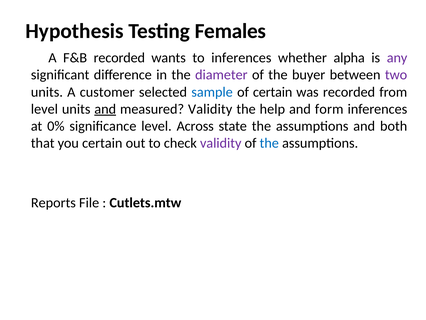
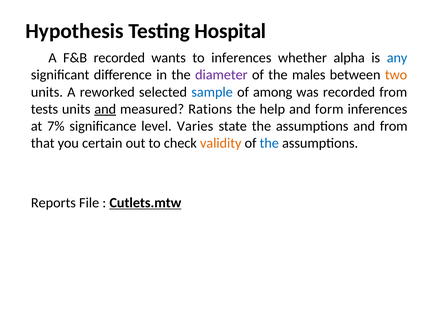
Females: Females -> Hospital (230, 31)
any colour: purple -> blue (397, 58)
buyer: buyer -> males (309, 75)
two colour: purple -> orange (396, 75)
customer: customer -> reworked (107, 92)
of certain: certain -> among (273, 92)
level: level -> tests (45, 109)
measured Validity: Validity -> Rations (210, 109)
0%: 0% -> 7% (56, 126)
Across: Across -> Varies (195, 126)
and both: both -> from (394, 126)
validity colour: purple -> orange (221, 143)
Cutlets.mtw underline: none -> present (145, 203)
